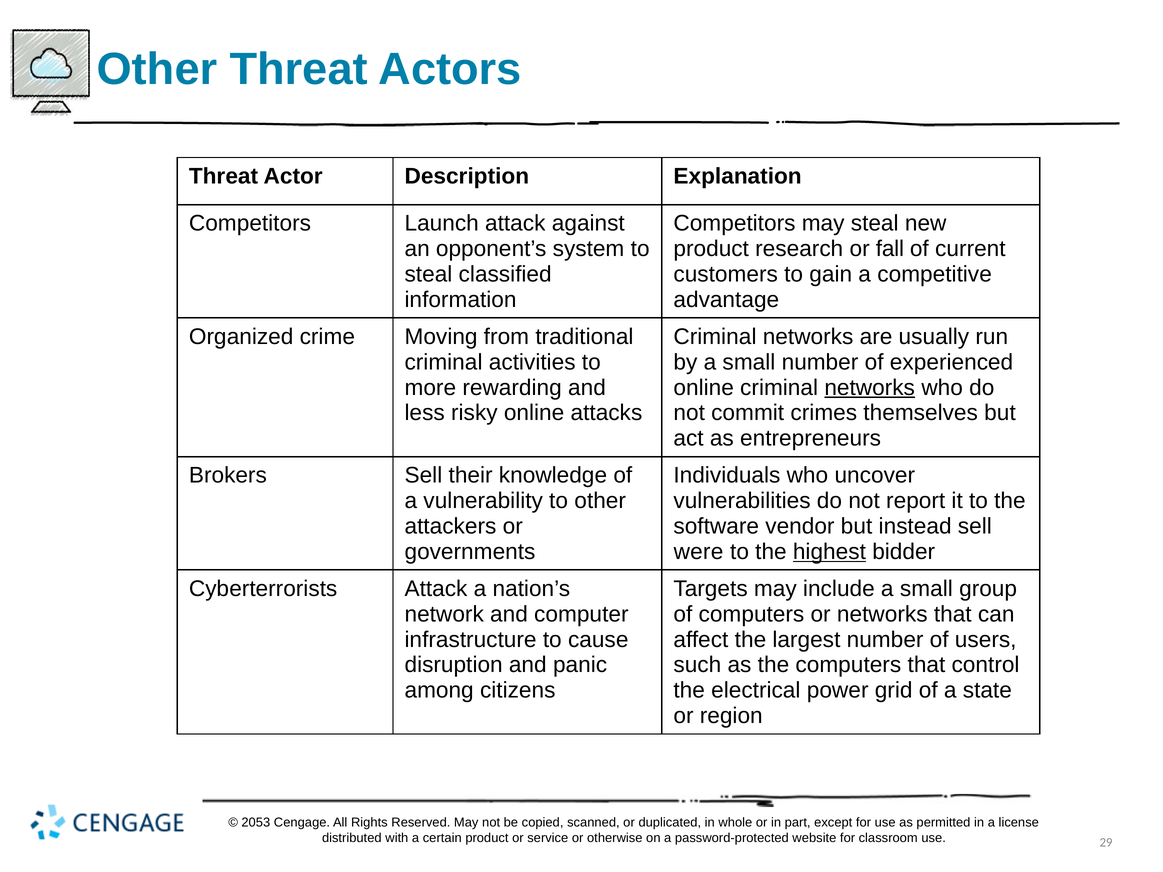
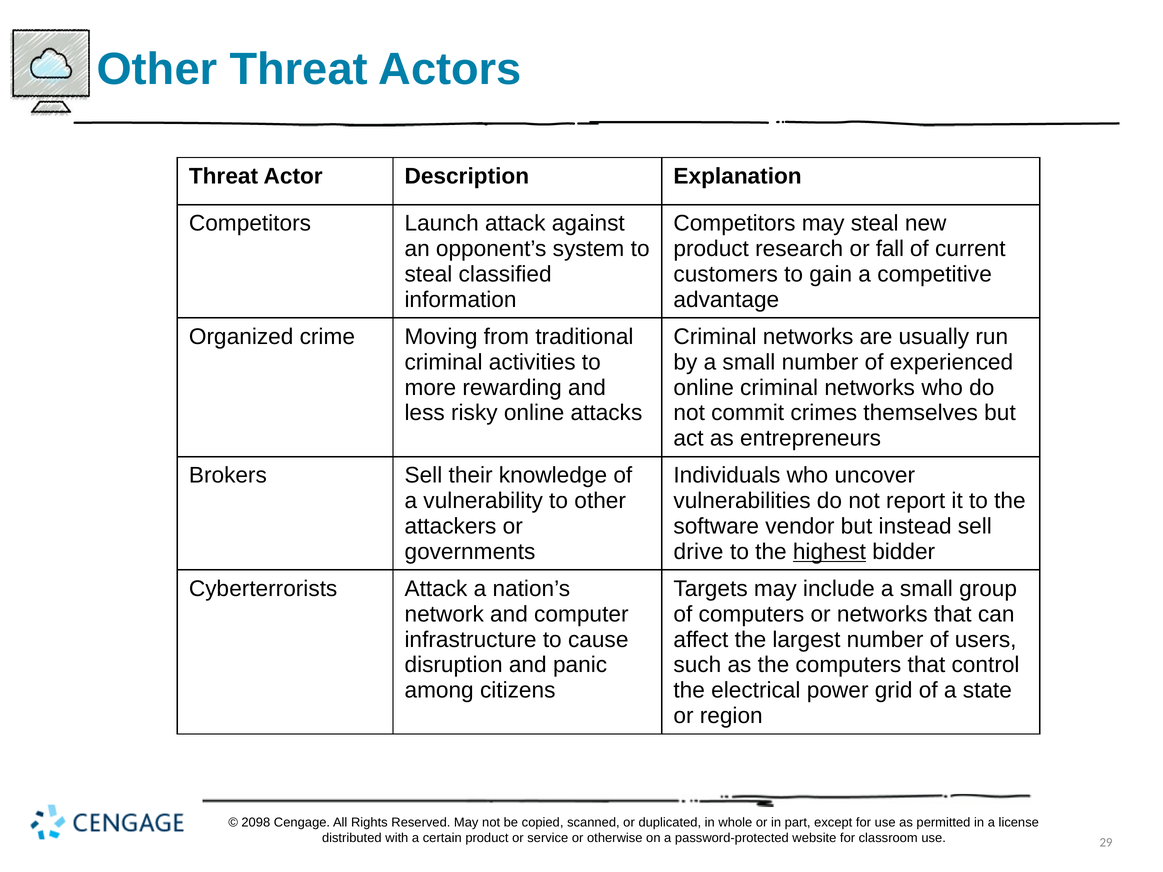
networks underline: present -> none (870, 388)
were: were -> drive (698, 552)
2053: 2053 -> 2098 (256, 823)
